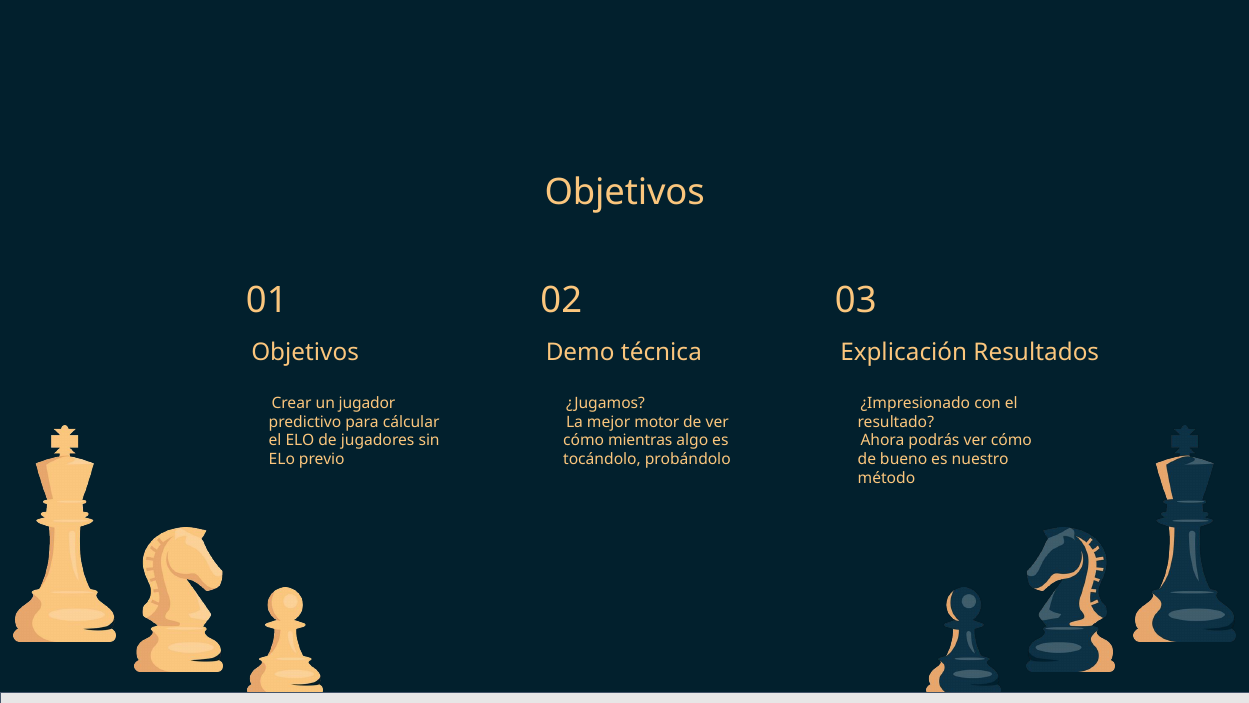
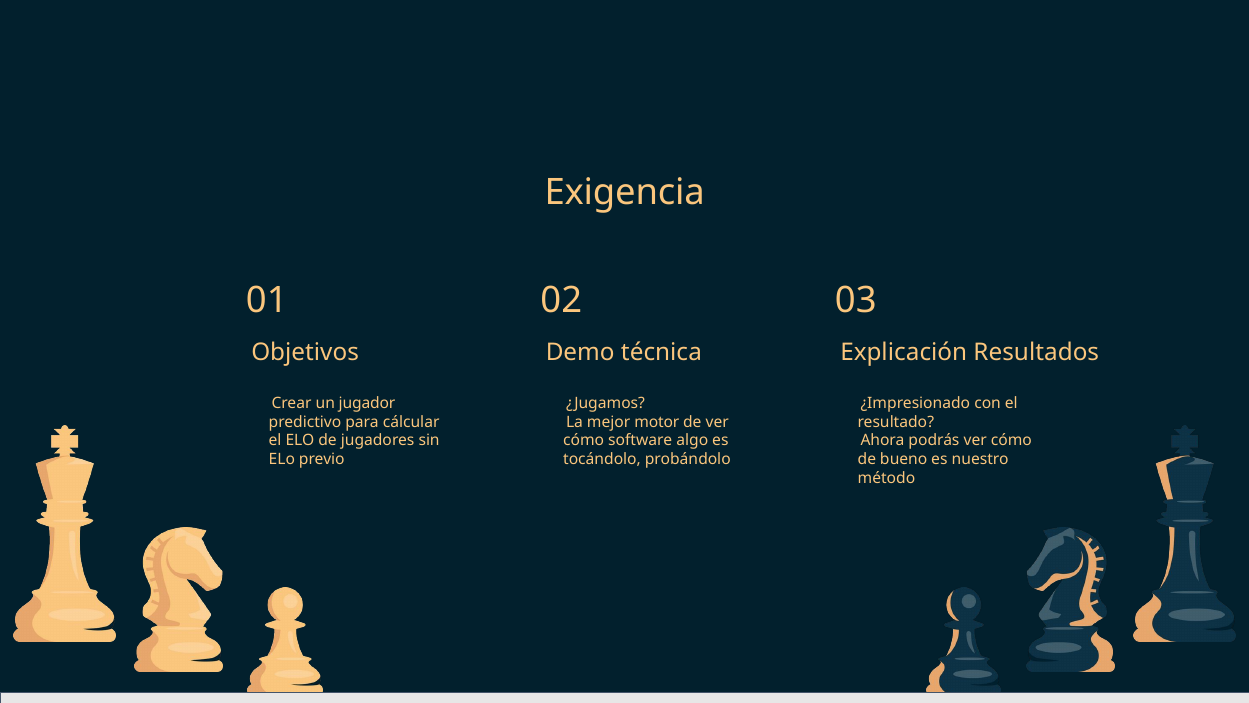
Objetivos: Objetivos -> Exigencia (625, 192)
mientras: mientras -> software (640, 440)
